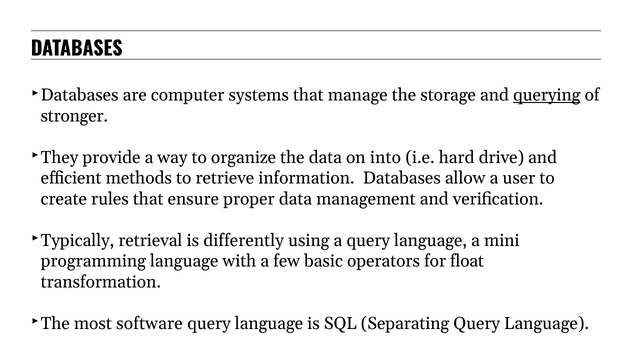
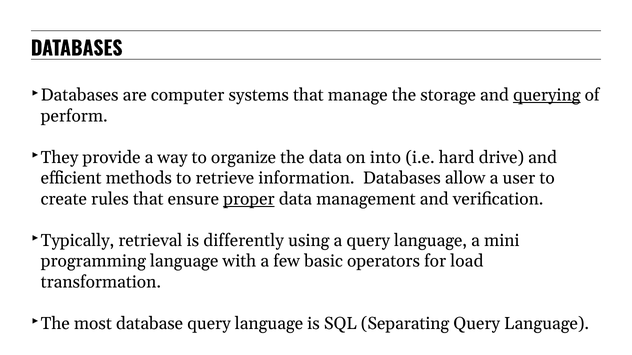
stronger: stronger -> perform (74, 116)
proper underline: none -> present (249, 199)
float: float -> load (467, 261)
software: software -> database (150, 323)
